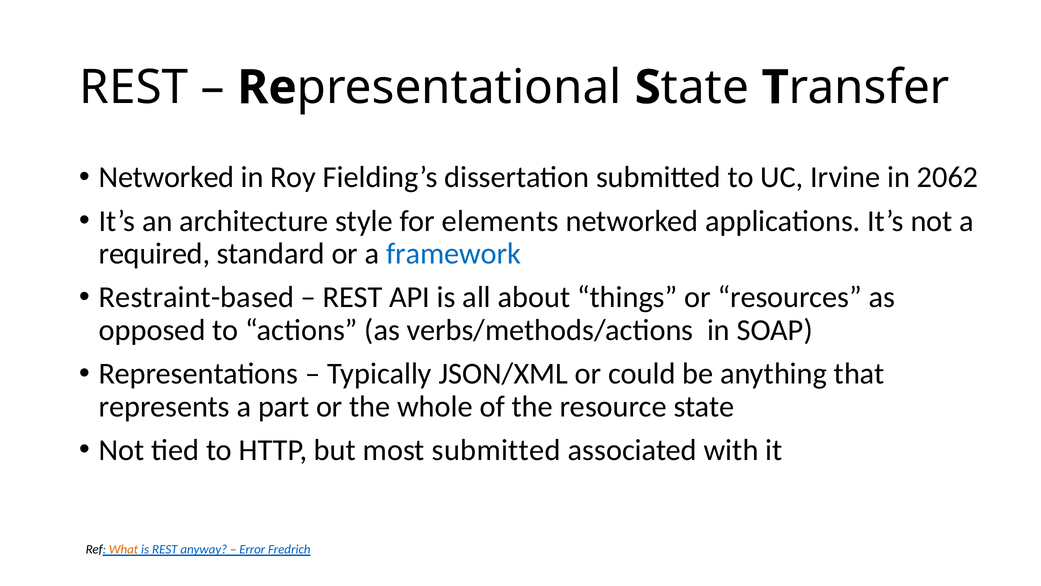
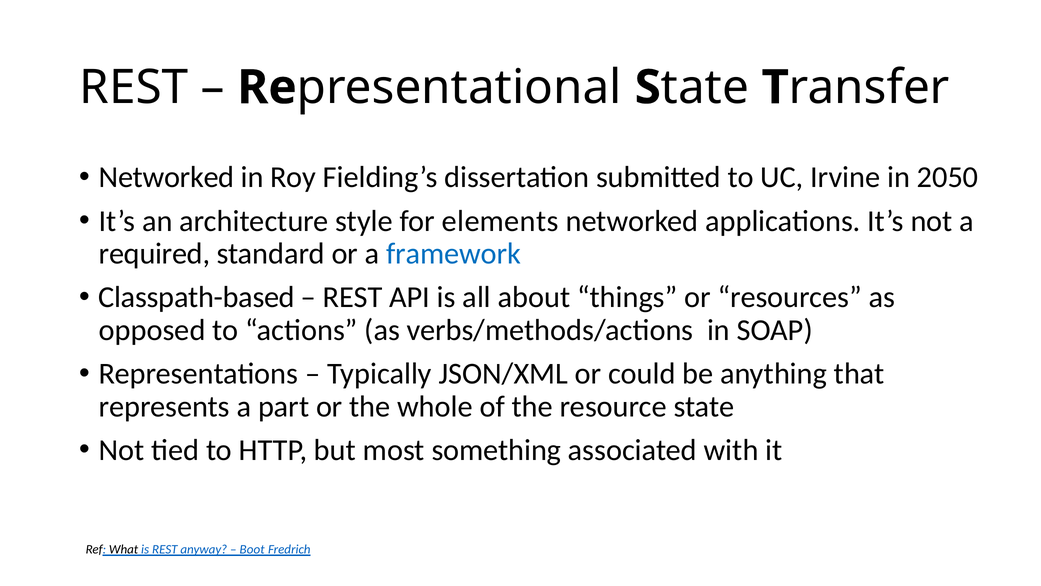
2062: 2062 -> 2050 (948, 177)
Restraint-based: Restraint-based -> Classpath-based (197, 297)
most submitted: submitted -> something (496, 450)
What colour: orange -> black (124, 549)
Error: Error -> Boot (252, 549)
